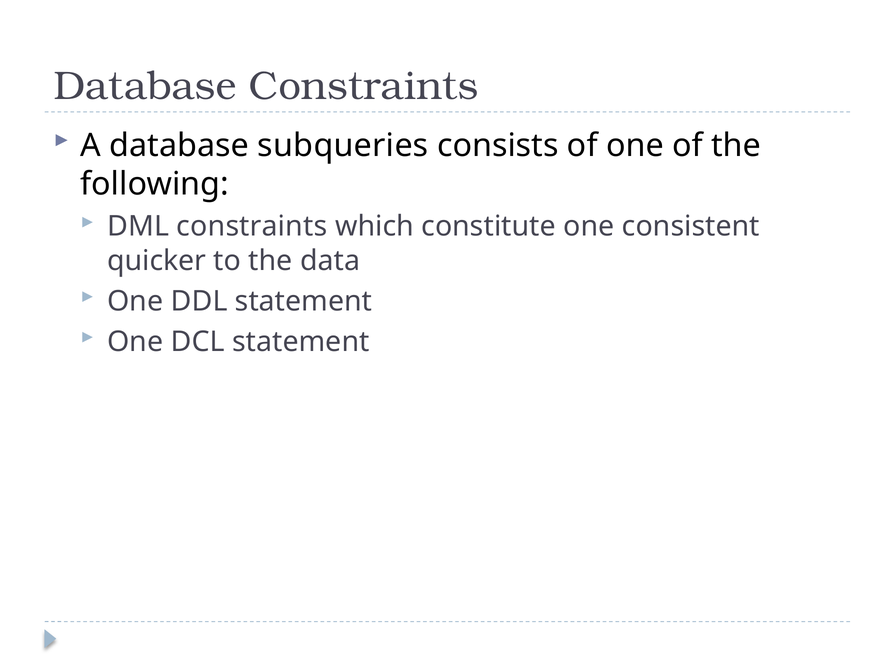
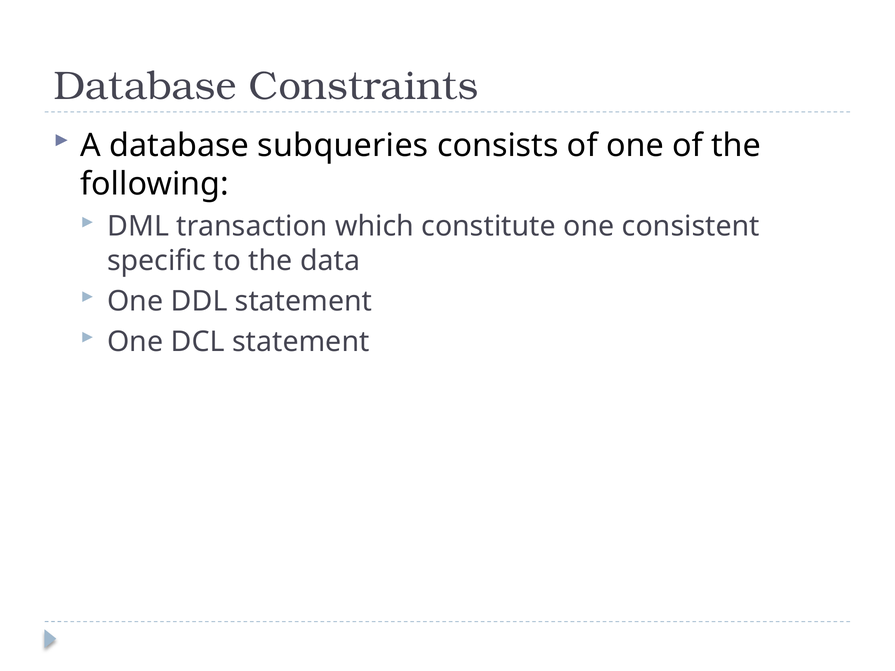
DML constraints: constraints -> transaction (252, 227)
quicker: quicker -> specific (157, 261)
